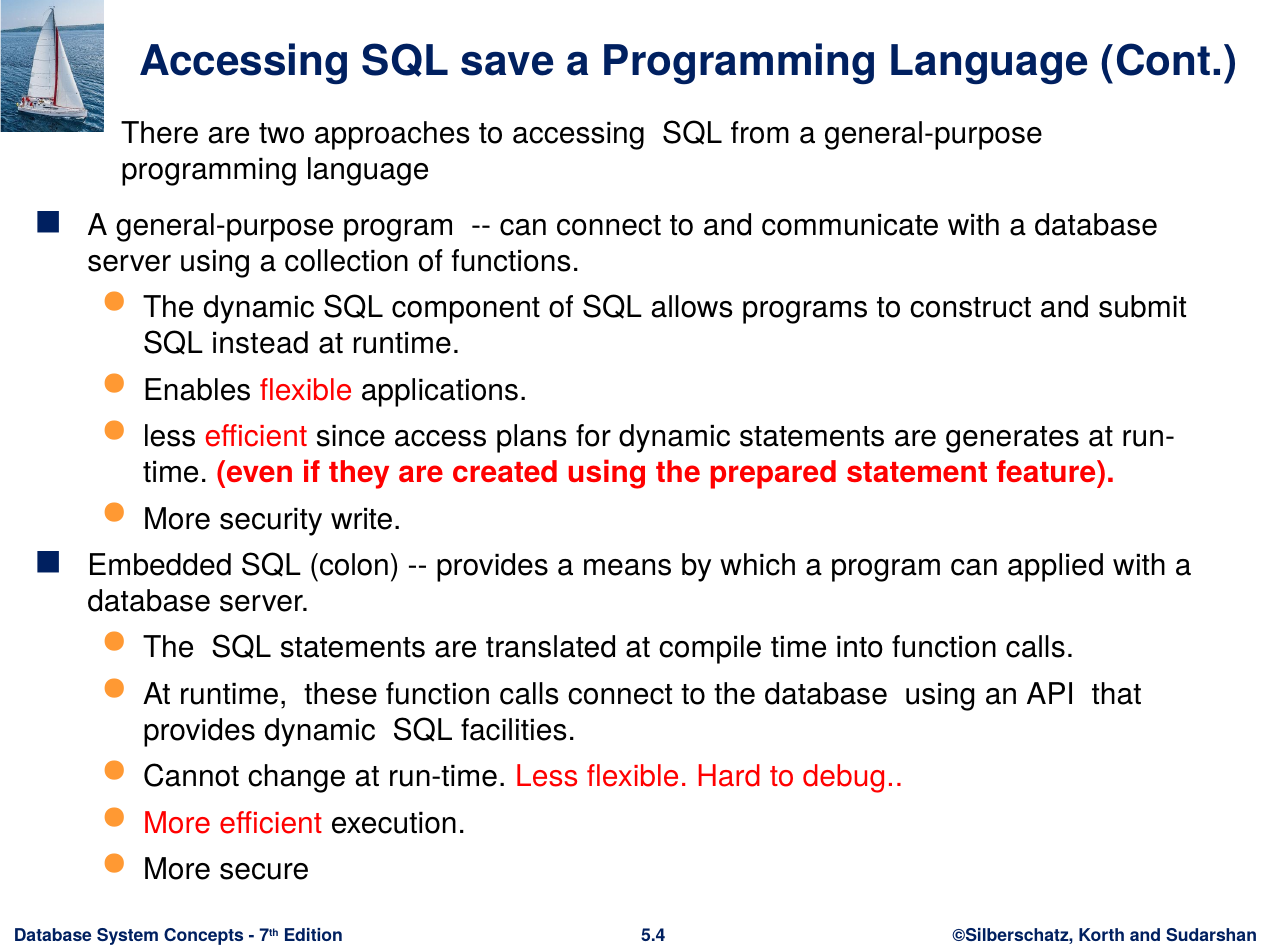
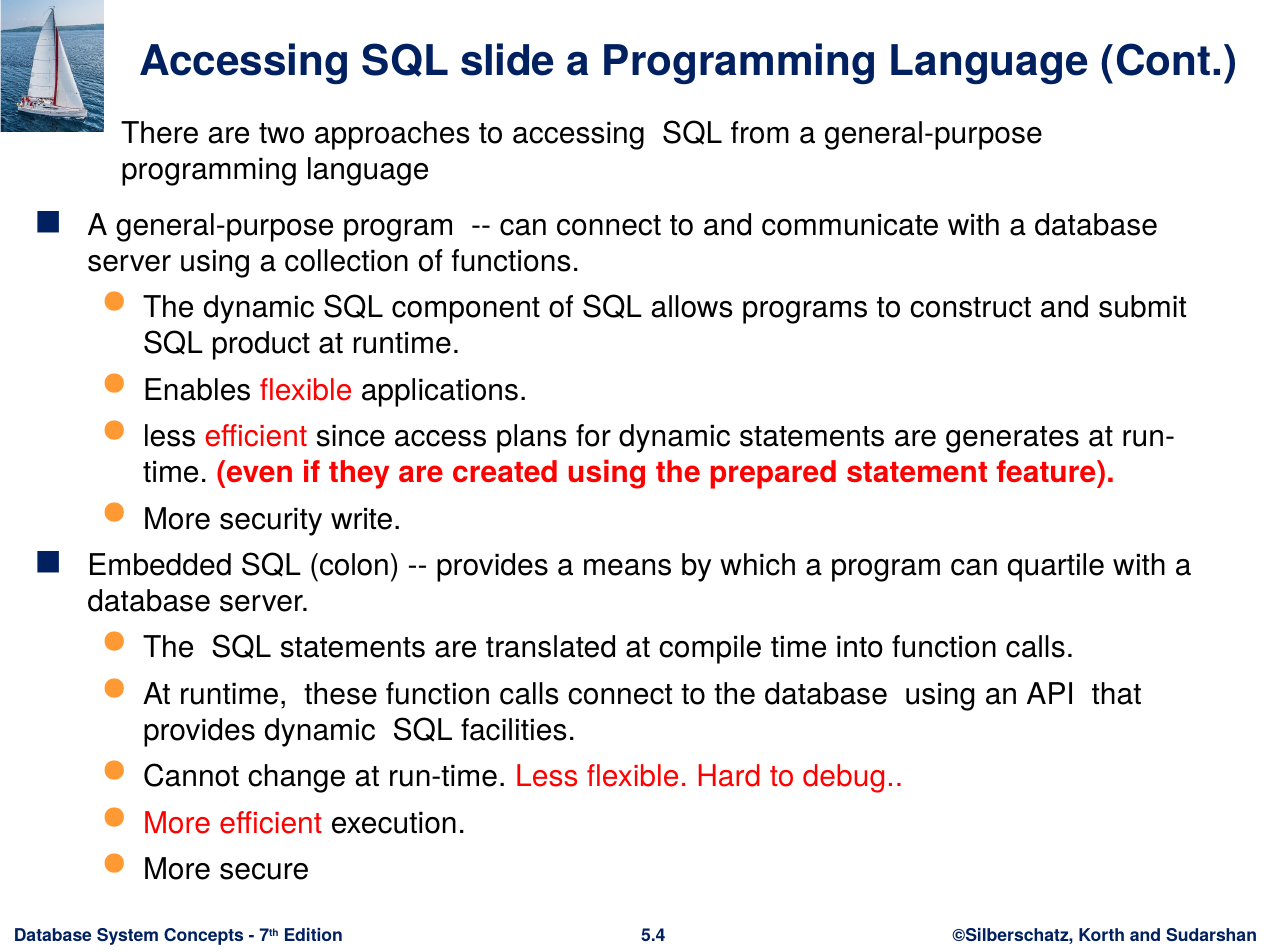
save: save -> slide (508, 61)
instead: instead -> product (261, 344)
applied: applied -> quartile (1056, 566)
